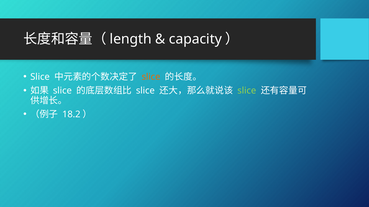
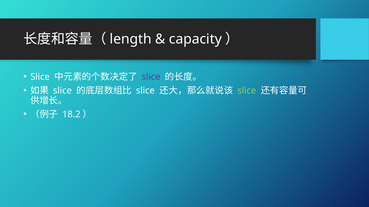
slice colour: orange -> purple (151, 77)
